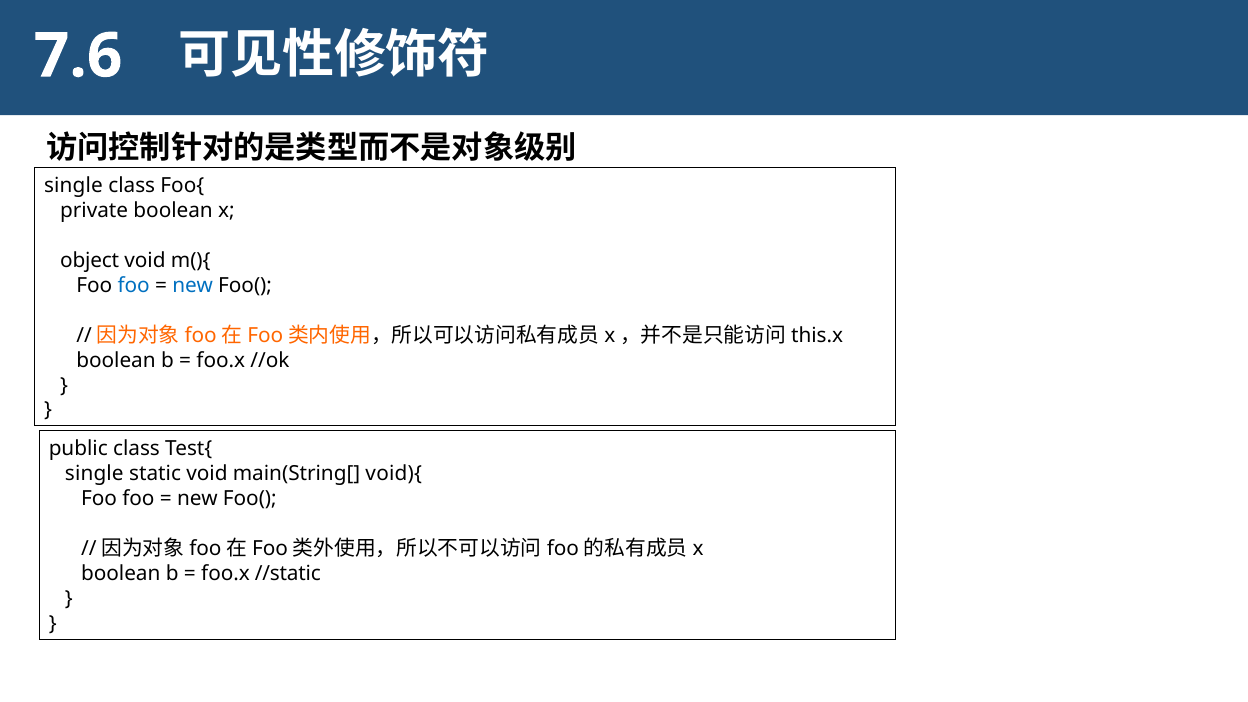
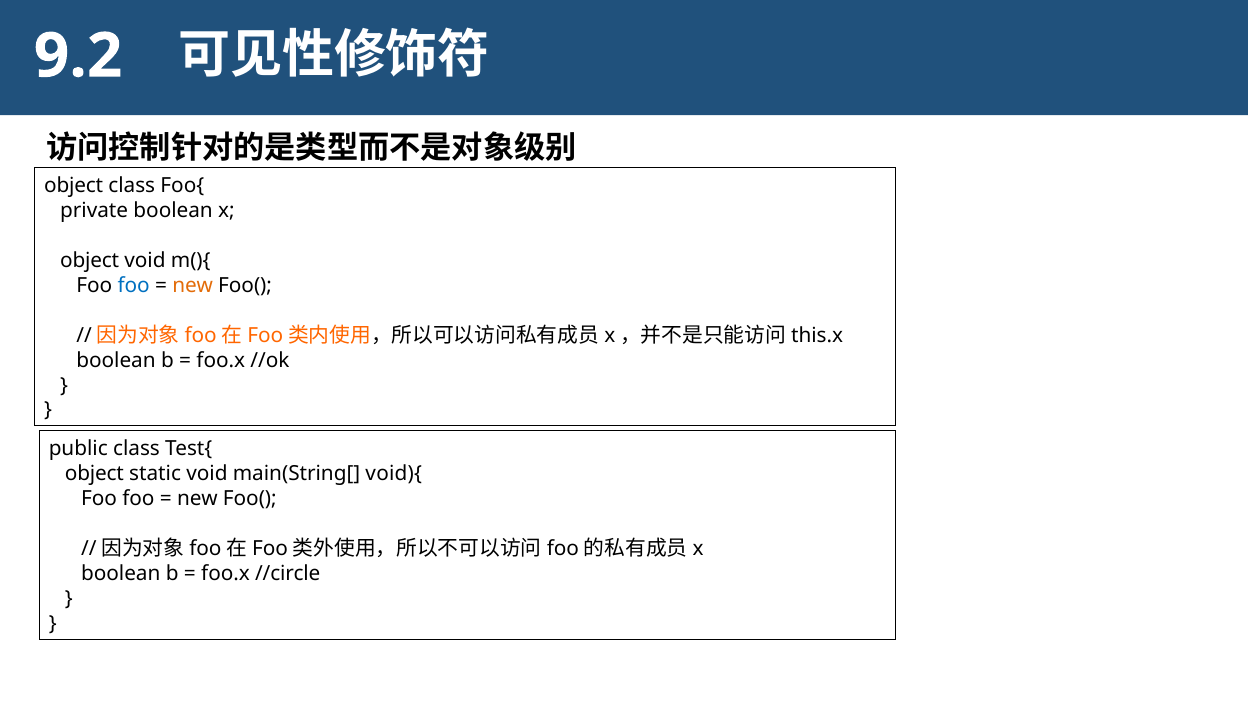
7.6: 7.6 -> 9.2 (78, 56)
single: single -> object (74, 186)
new colour: blue -> orange (193, 285)
single: single -> object (94, 474)
//static: //static -> //circle (288, 574)
